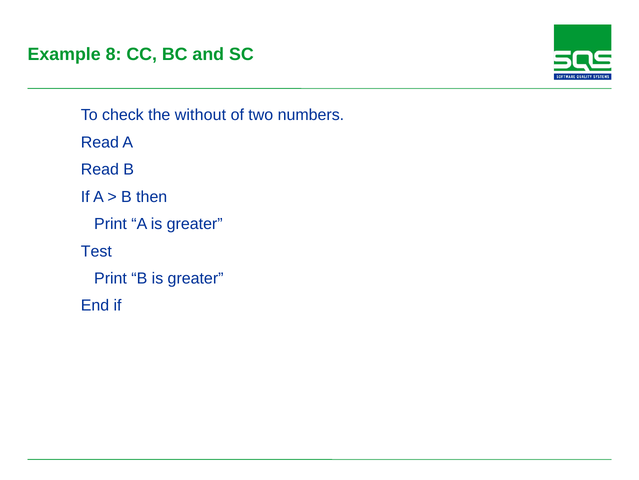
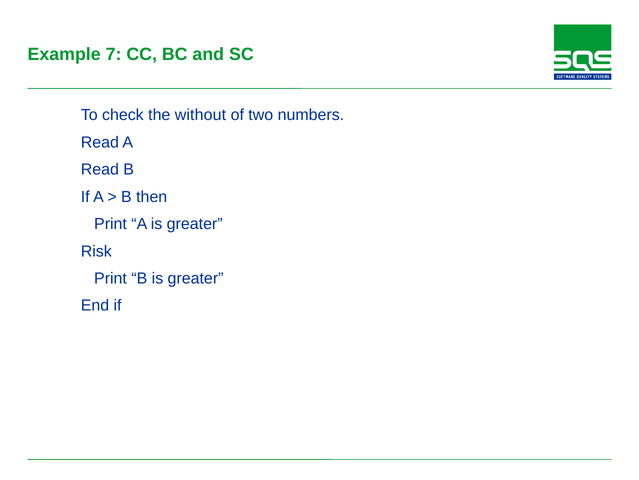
8: 8 -> 7 (114, 54)
Test: Test -> Risk (96, 251)
